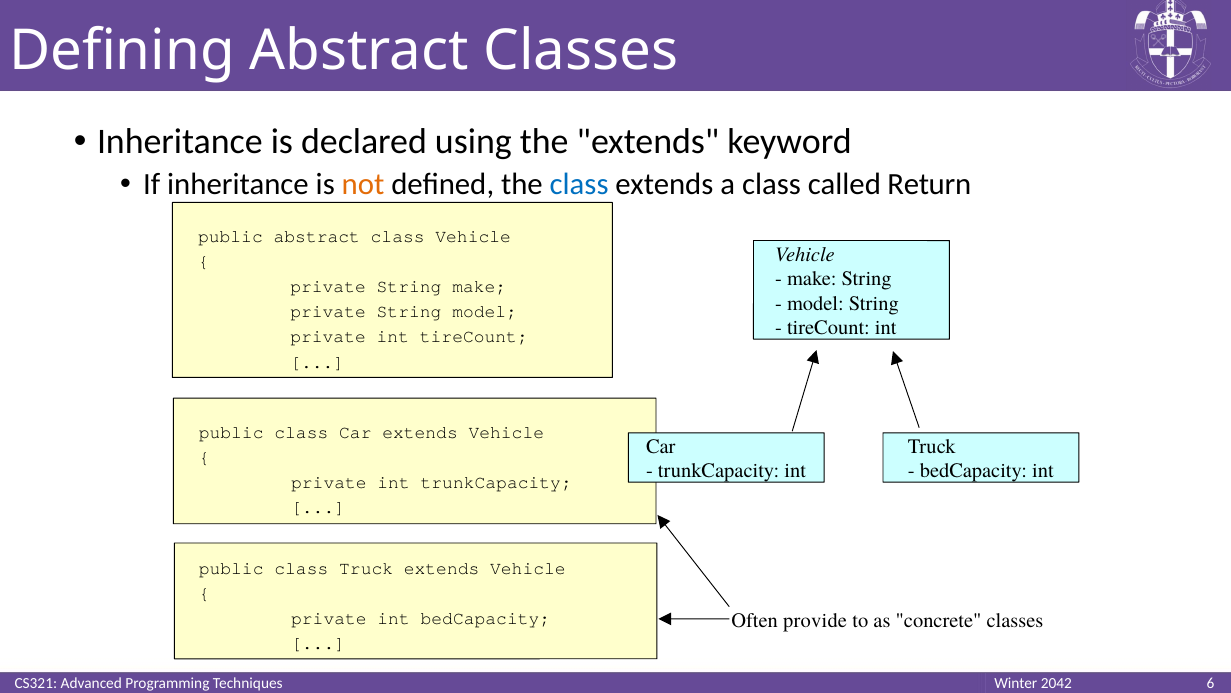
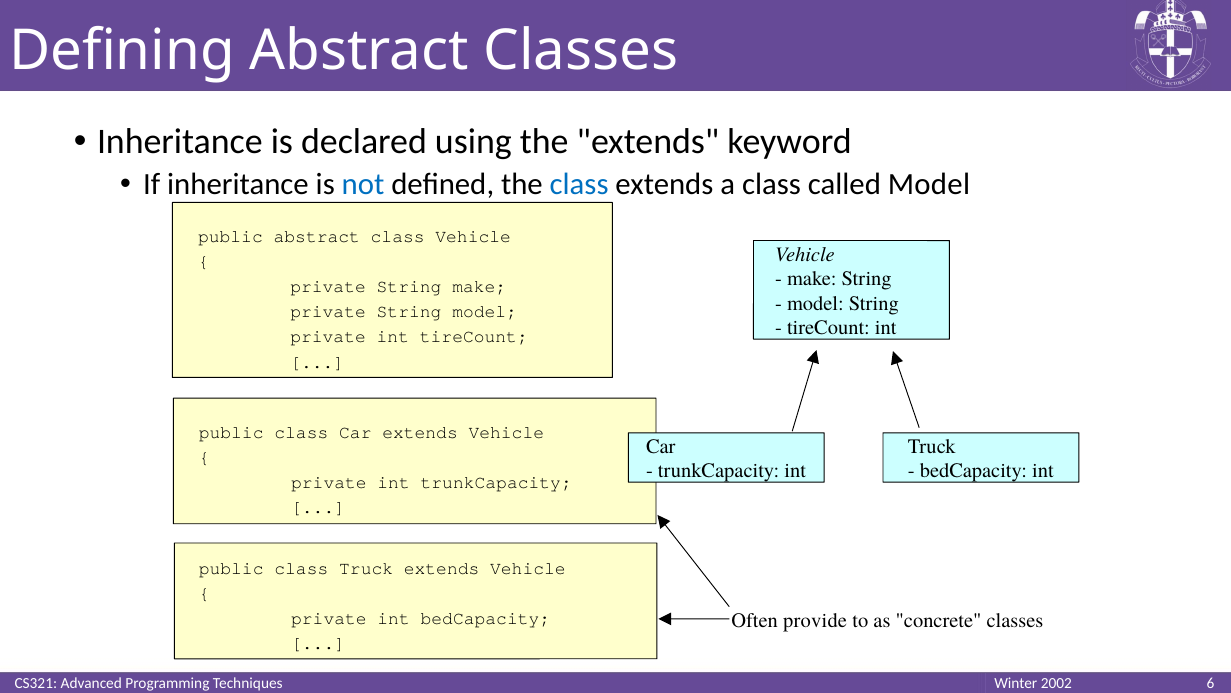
not colour: orange -> blue (363, 184)
called Return: Return -> Model (929, 184)
2042: 2042 -> 2002 (1056, 683)
